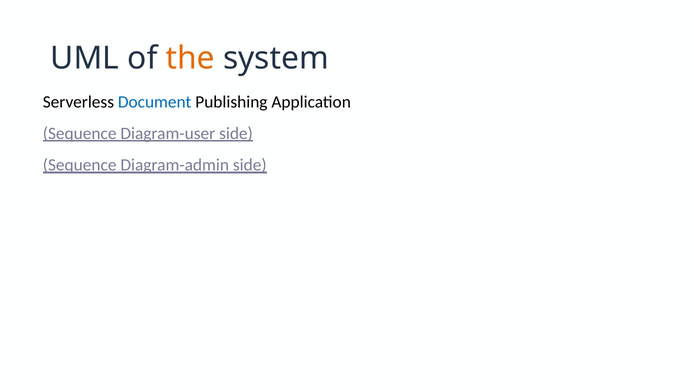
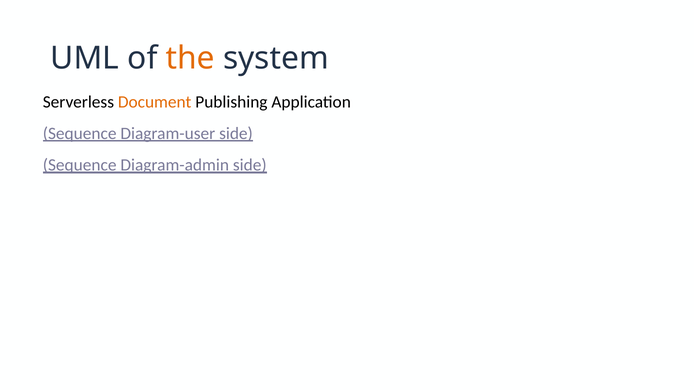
Document colour: blue -> orange (155, 102)
